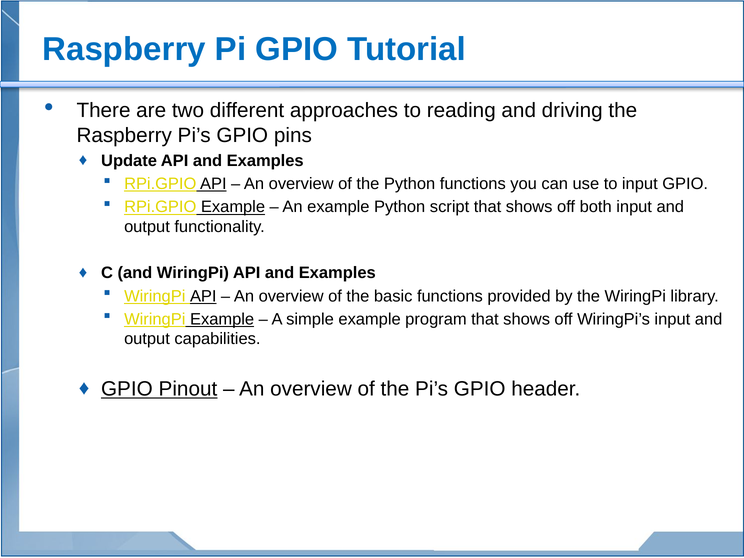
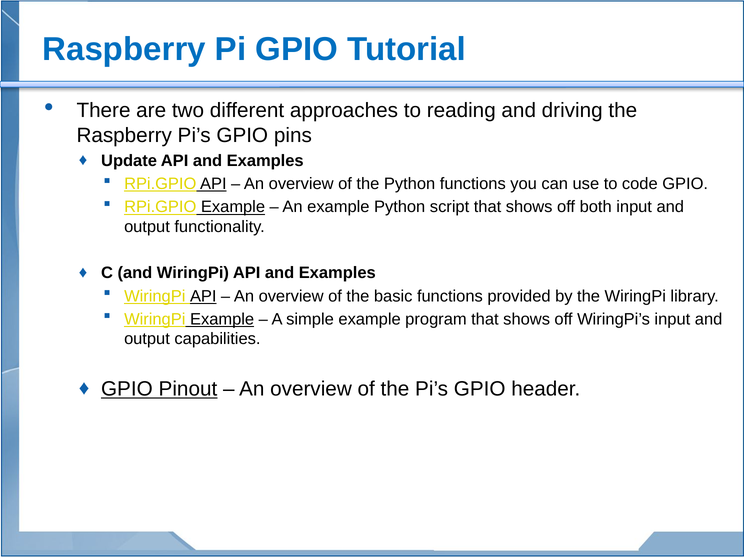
to input: input -> code (640, 184)
